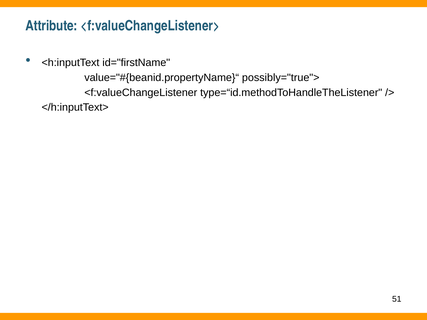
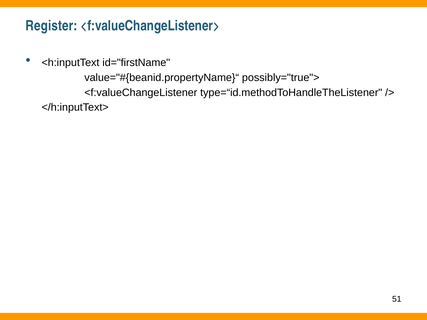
Attribute: Attribute -> Register (51, 26)
